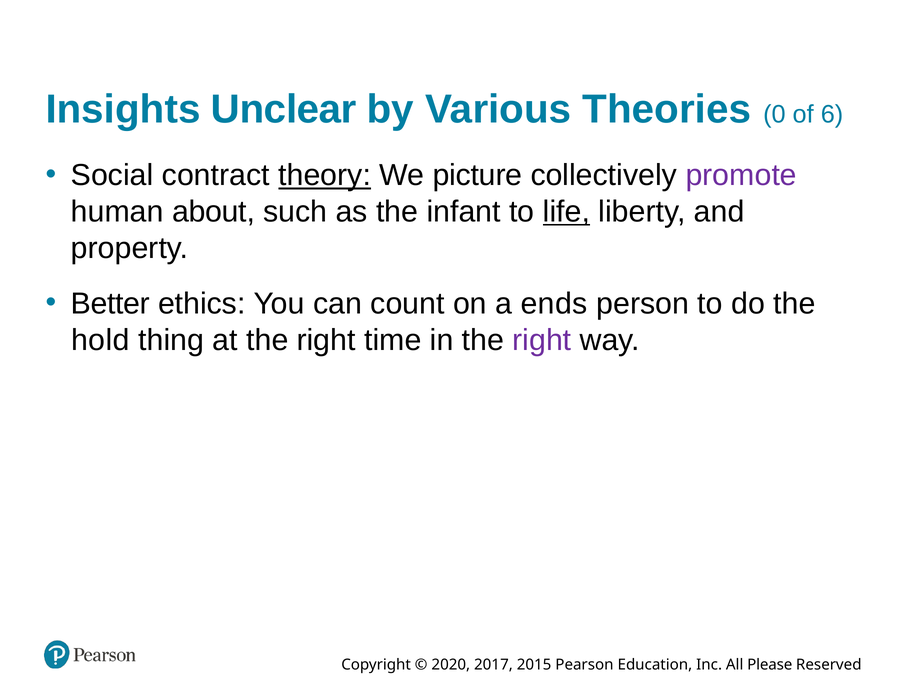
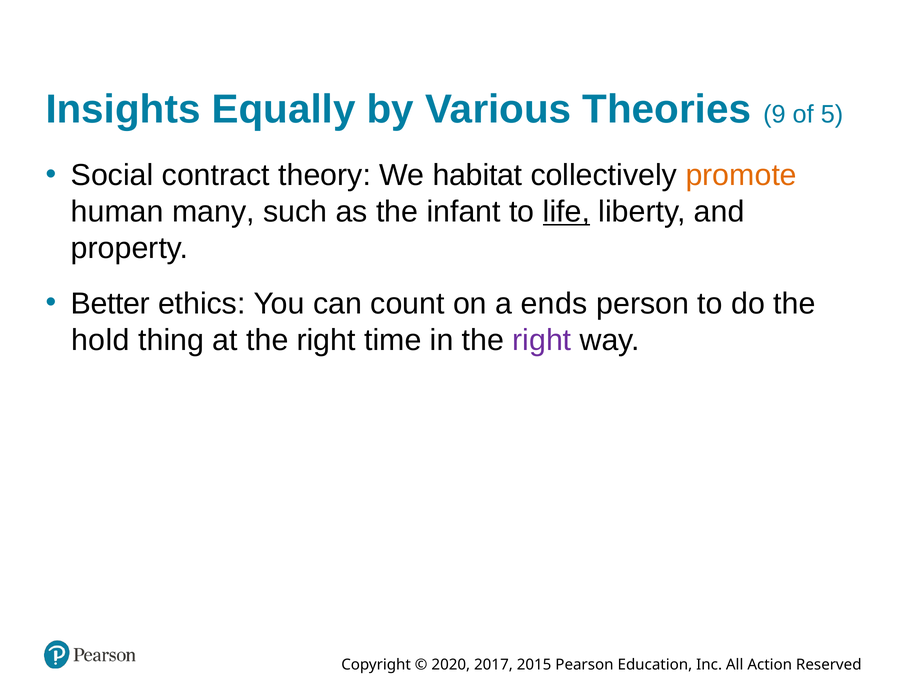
Unclear: Unclear -> Equally (284, 109)
0: 0 -> 9 (774, 114)
6: 6 -> 5 (832, 114)
theory underline: present -> none (325, 175)
picture: picture -> habitat (478, 175)
promote colour: purple -> orange (741, 175)
about: about -> many (213, 212)
Please: Please -> Action (770, 664)
